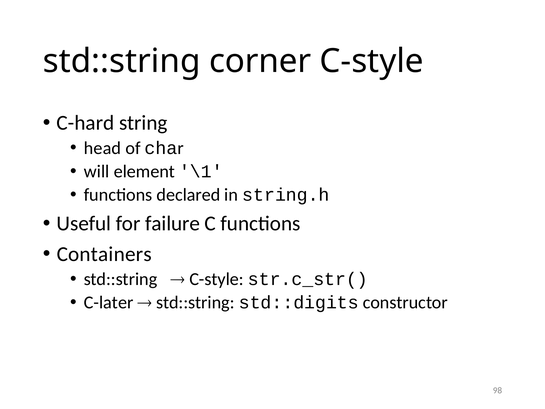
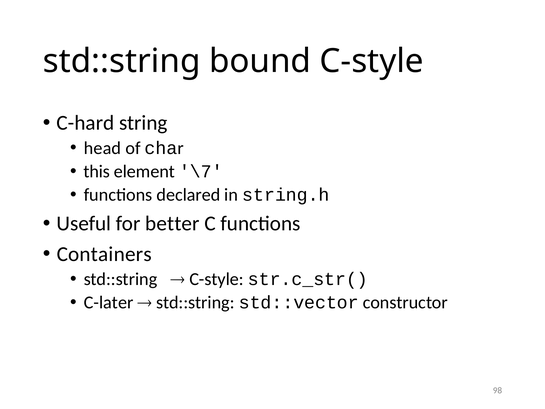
corner: corner -> bound (260, 61)
will: will -> this (97, 171)
\1: \1 -> \7 (201, 171)
failure: failure -> better (172, 223)
std::digits: std::digits -> std::vector (299, 302)
